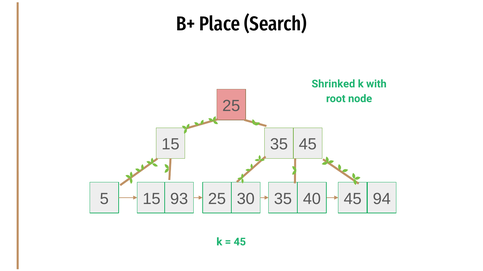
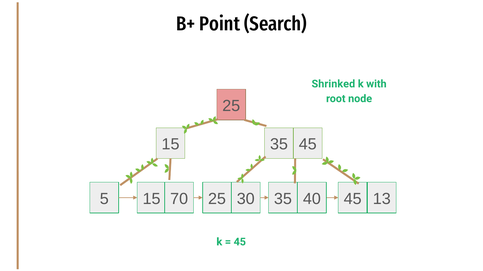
Place: Place -> Point (220, 24)
93: 93 -> 70 (179, 199)
94: 94 -> 13 (382, 199)
